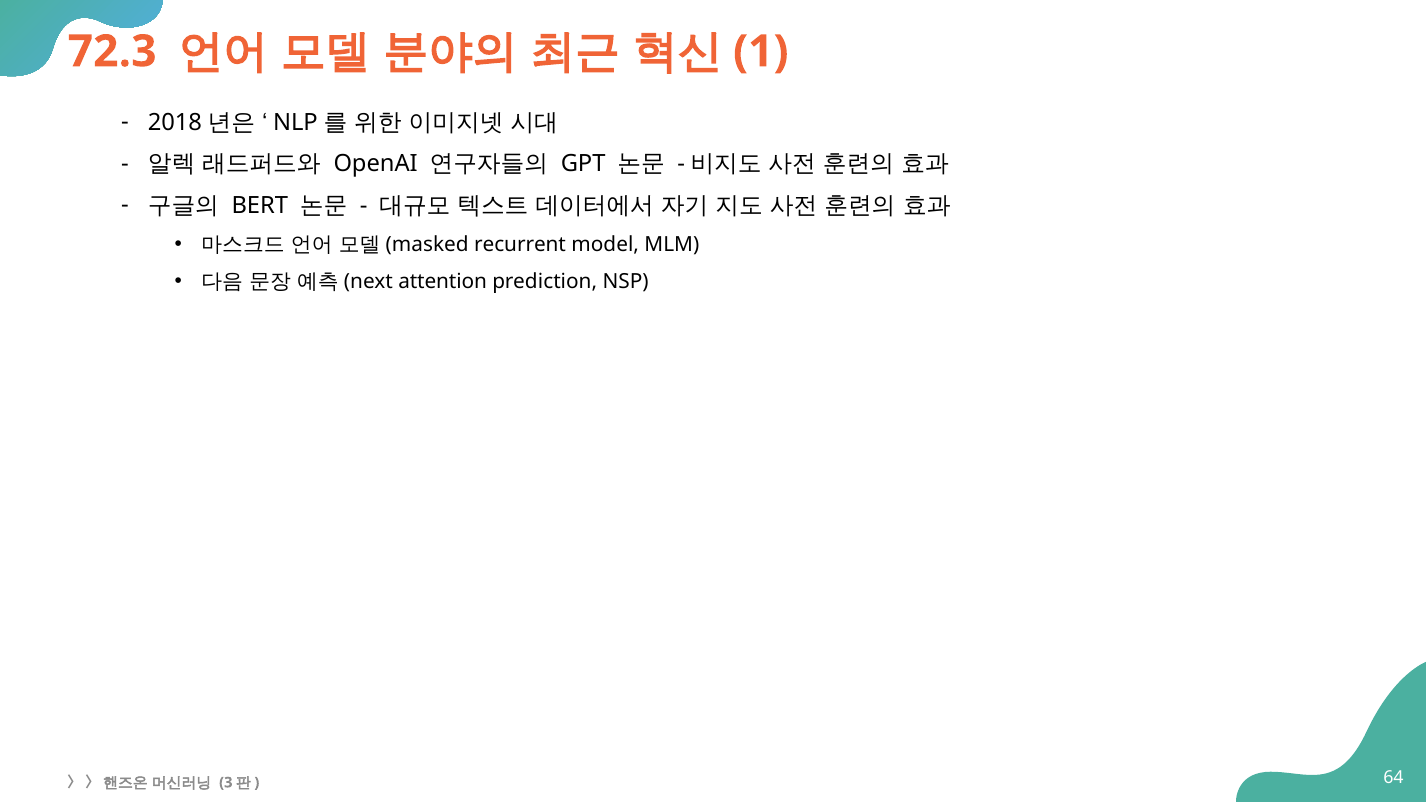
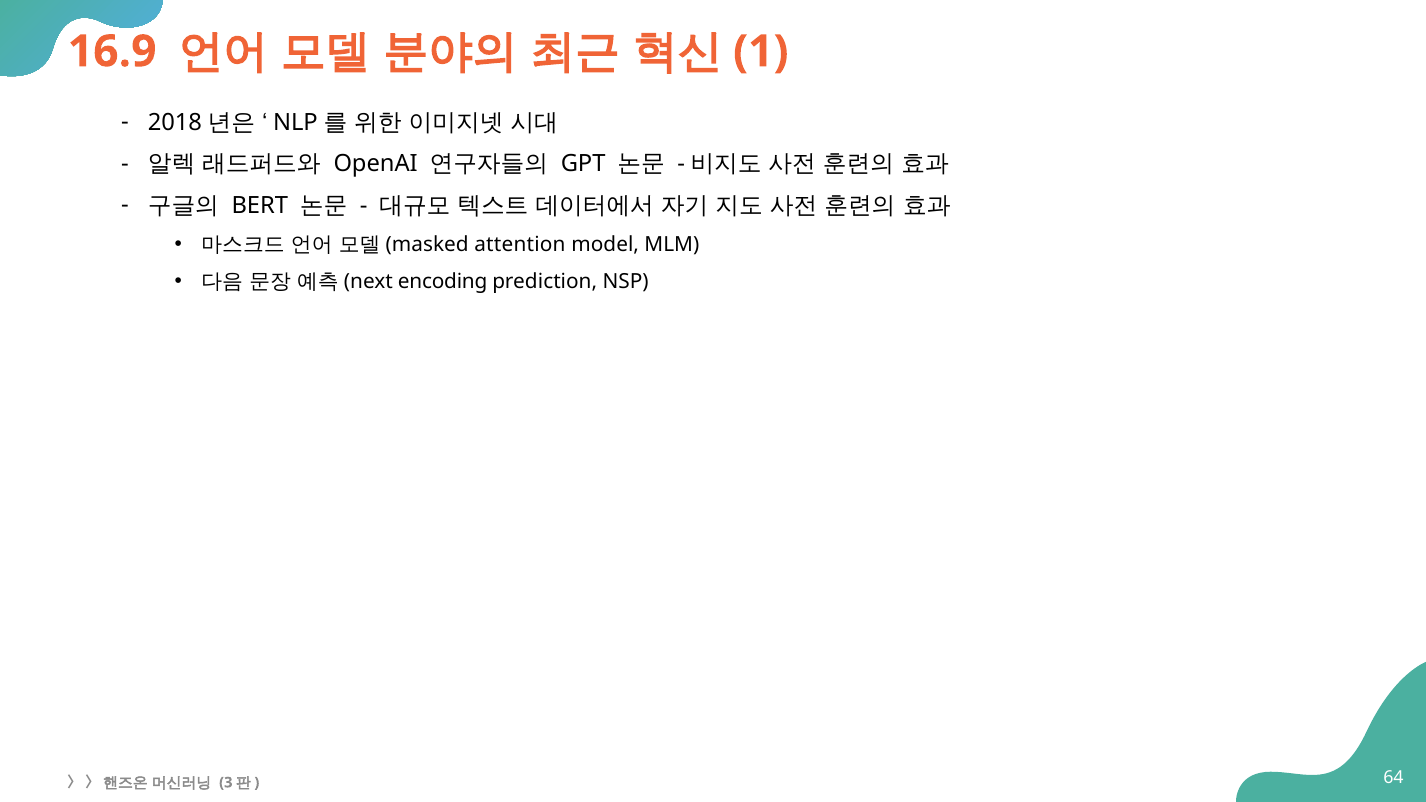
72.3: 72.3 -> 16.9 (112, 52)
recurrent: recurrent -> attention (520, 244)
attention: attention -> encoding (443, 282)
